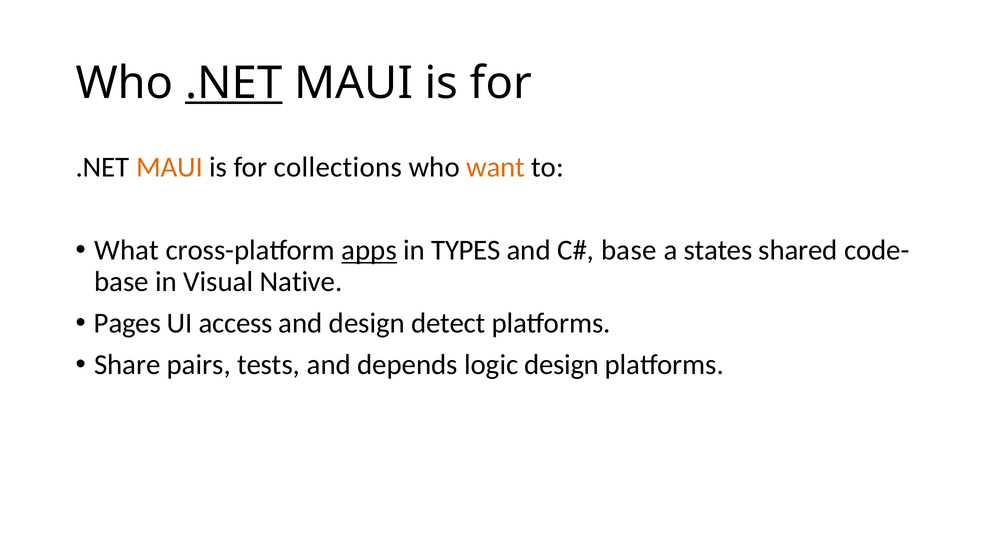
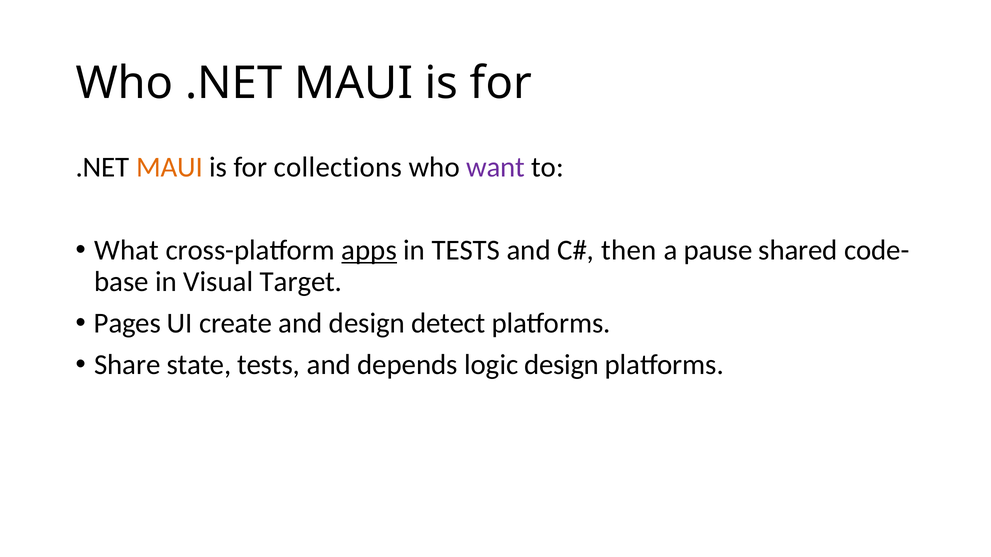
.NET underline: present -> none (234, 83)
want colour: orange -> purple (496, 168)
in TYPES: TYPES -> TESTS (466, 251)
base: base -> then (629, 251)
states: states -> pause (718, 251)
Native: Native -> Target (301, 282)
access: access -> create (236, 323)
pairs: pairs -> state (199, 365)
